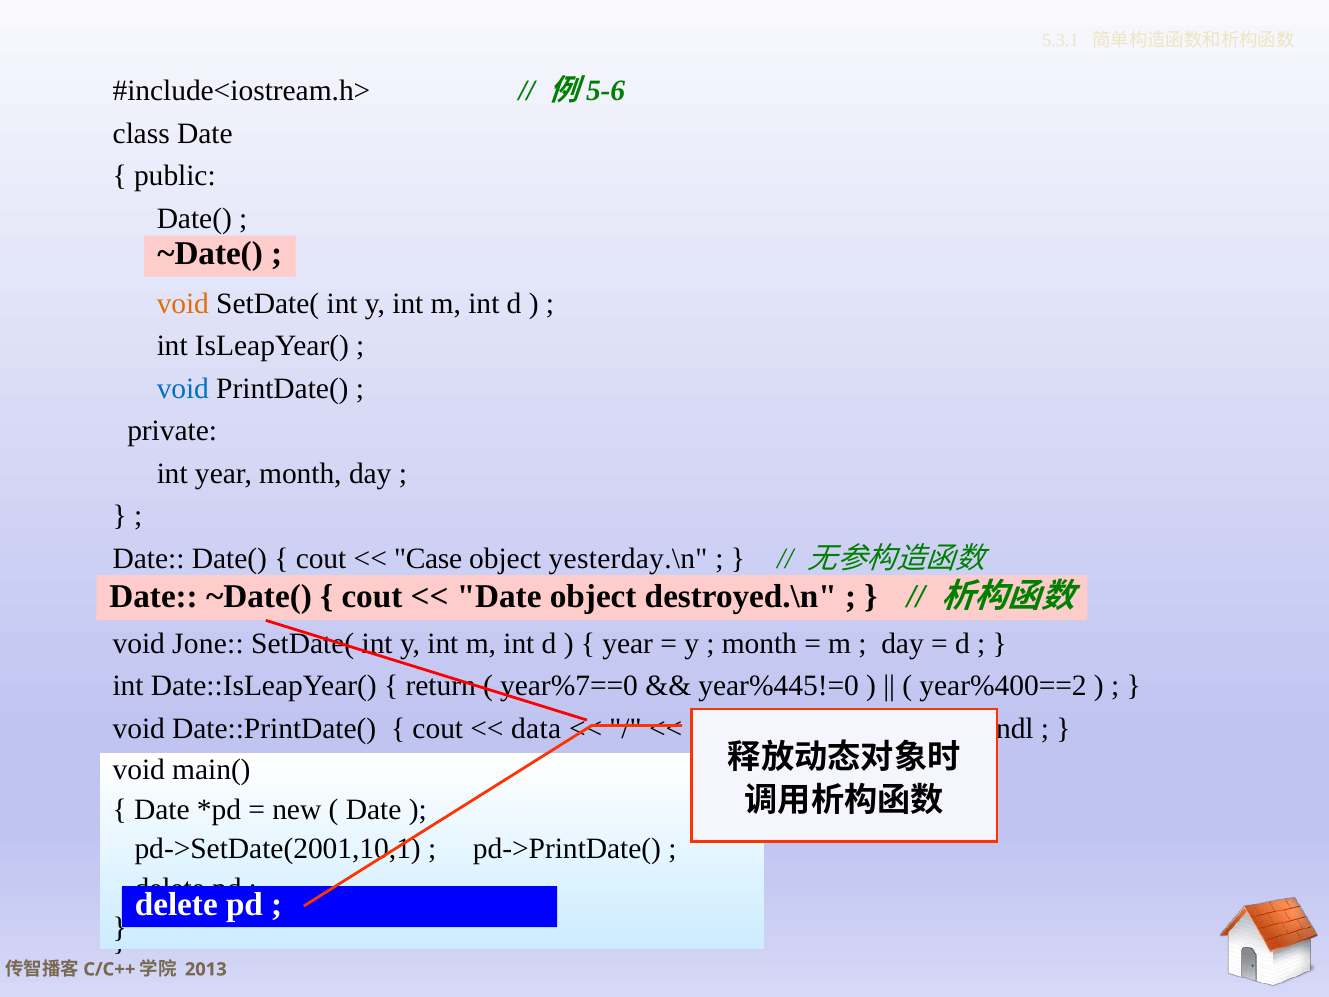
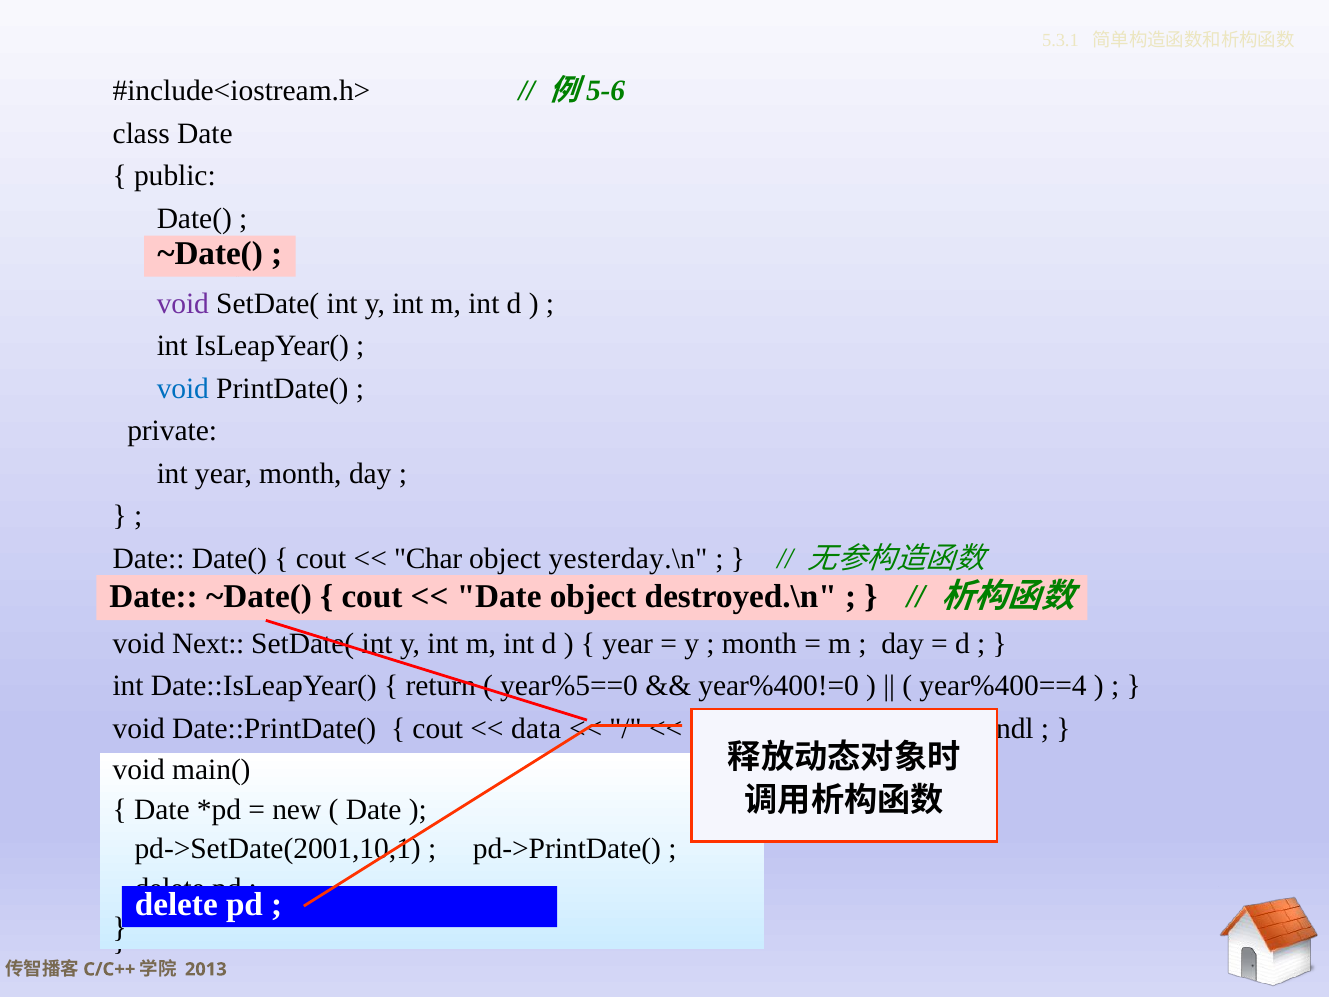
void colour: orange -> purple (183, 303)
Case: Case -> Char (428, 558)
Jone: Jone -> Next (208, 643)
year%7==0: year%7==0 -> year%5==0 (569, 686)
year%445!=0: year%445!=0 -> year%400!=0 (779, 686)
year%400==2: year%400==2 -> year%400==4 (1003, 686)
